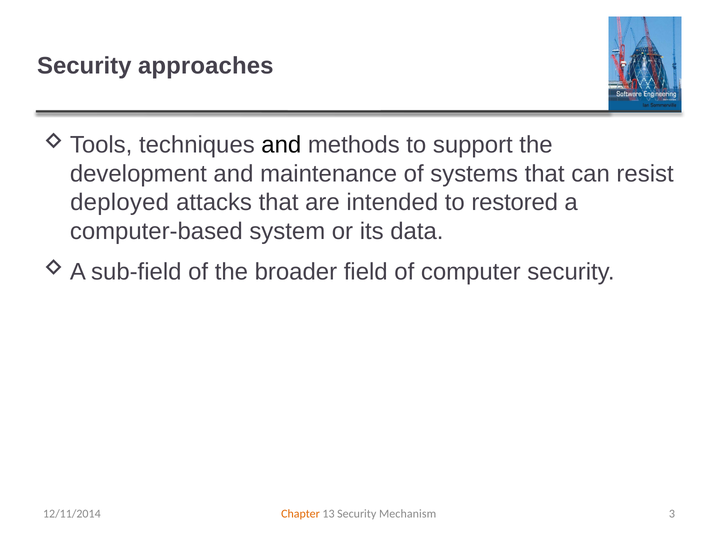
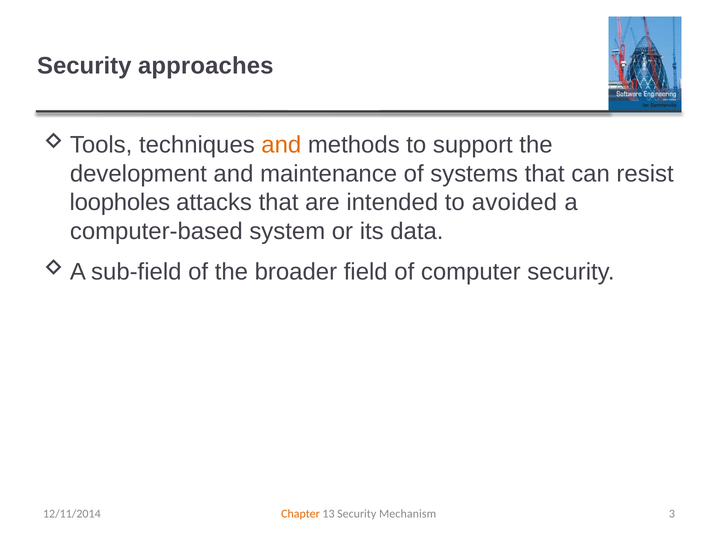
and colour: black -> orange (281, 145)
deployed: deployed -> loopholes (120, 203)
restored: restored -> avoided (514, 203)
